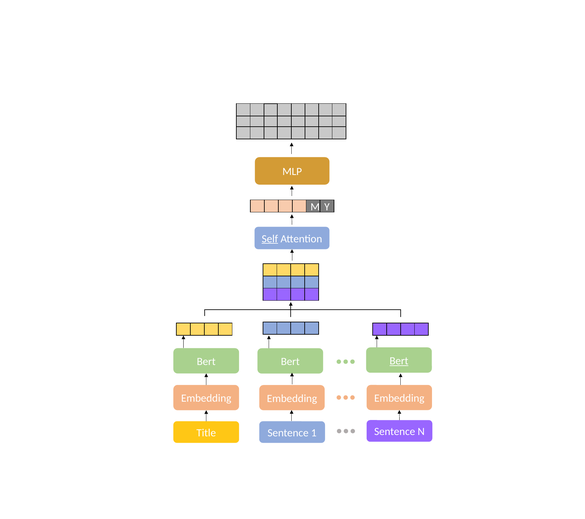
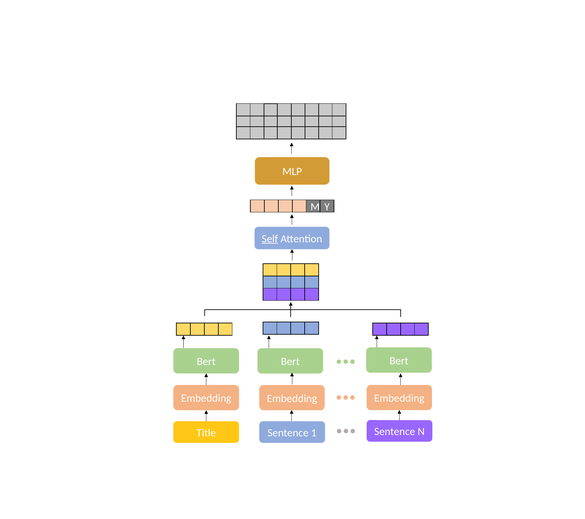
Bert underline: present -> none (399, 361)
